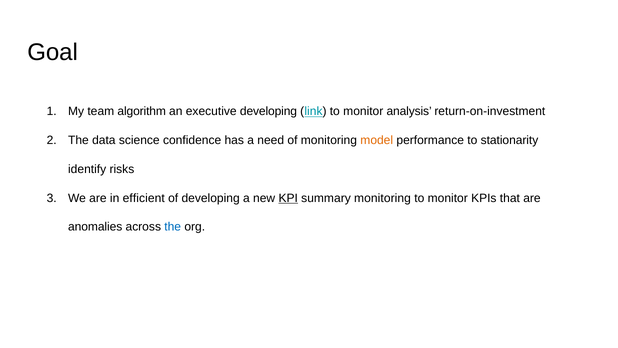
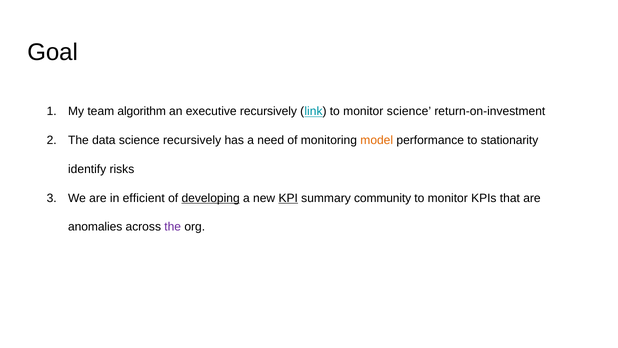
executive developing: developing -> recursively (268, 111)
monitor analysis: analysis -> science (409, 111)
science confidence: confidence -> recursively (192, 140)
developing underline: none -> present (211, 198)
summary monitoring: monitoring -> community (383, 198)
the colour: blue -> purple (173, 227)
